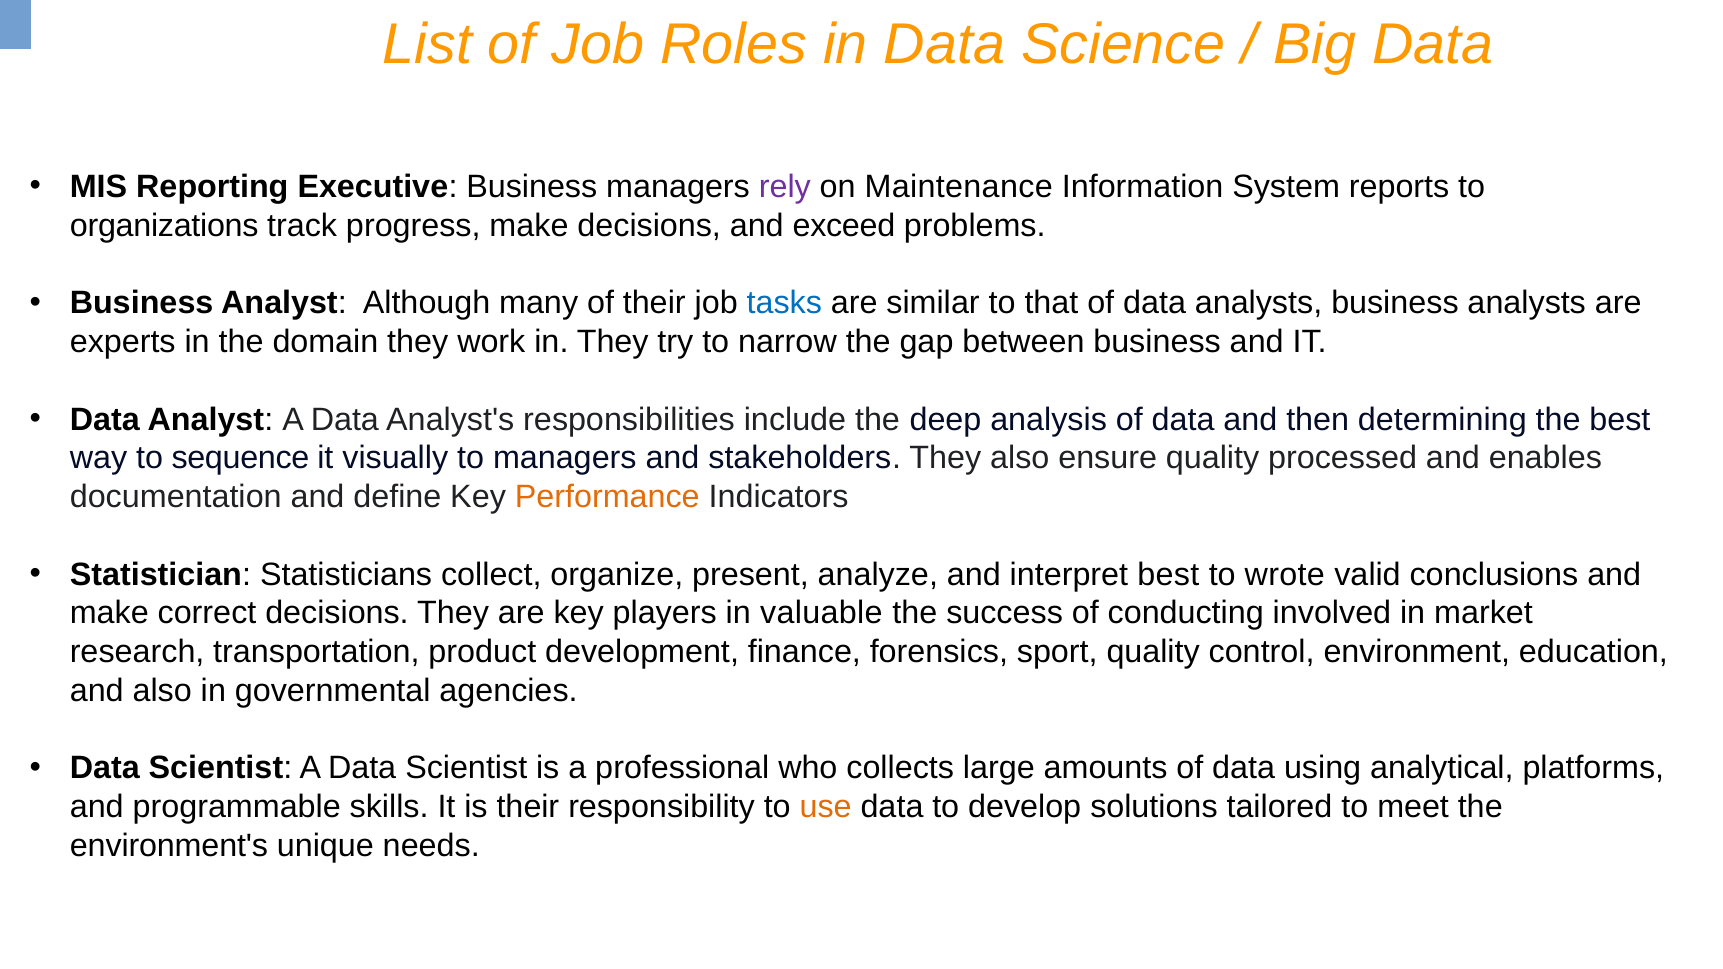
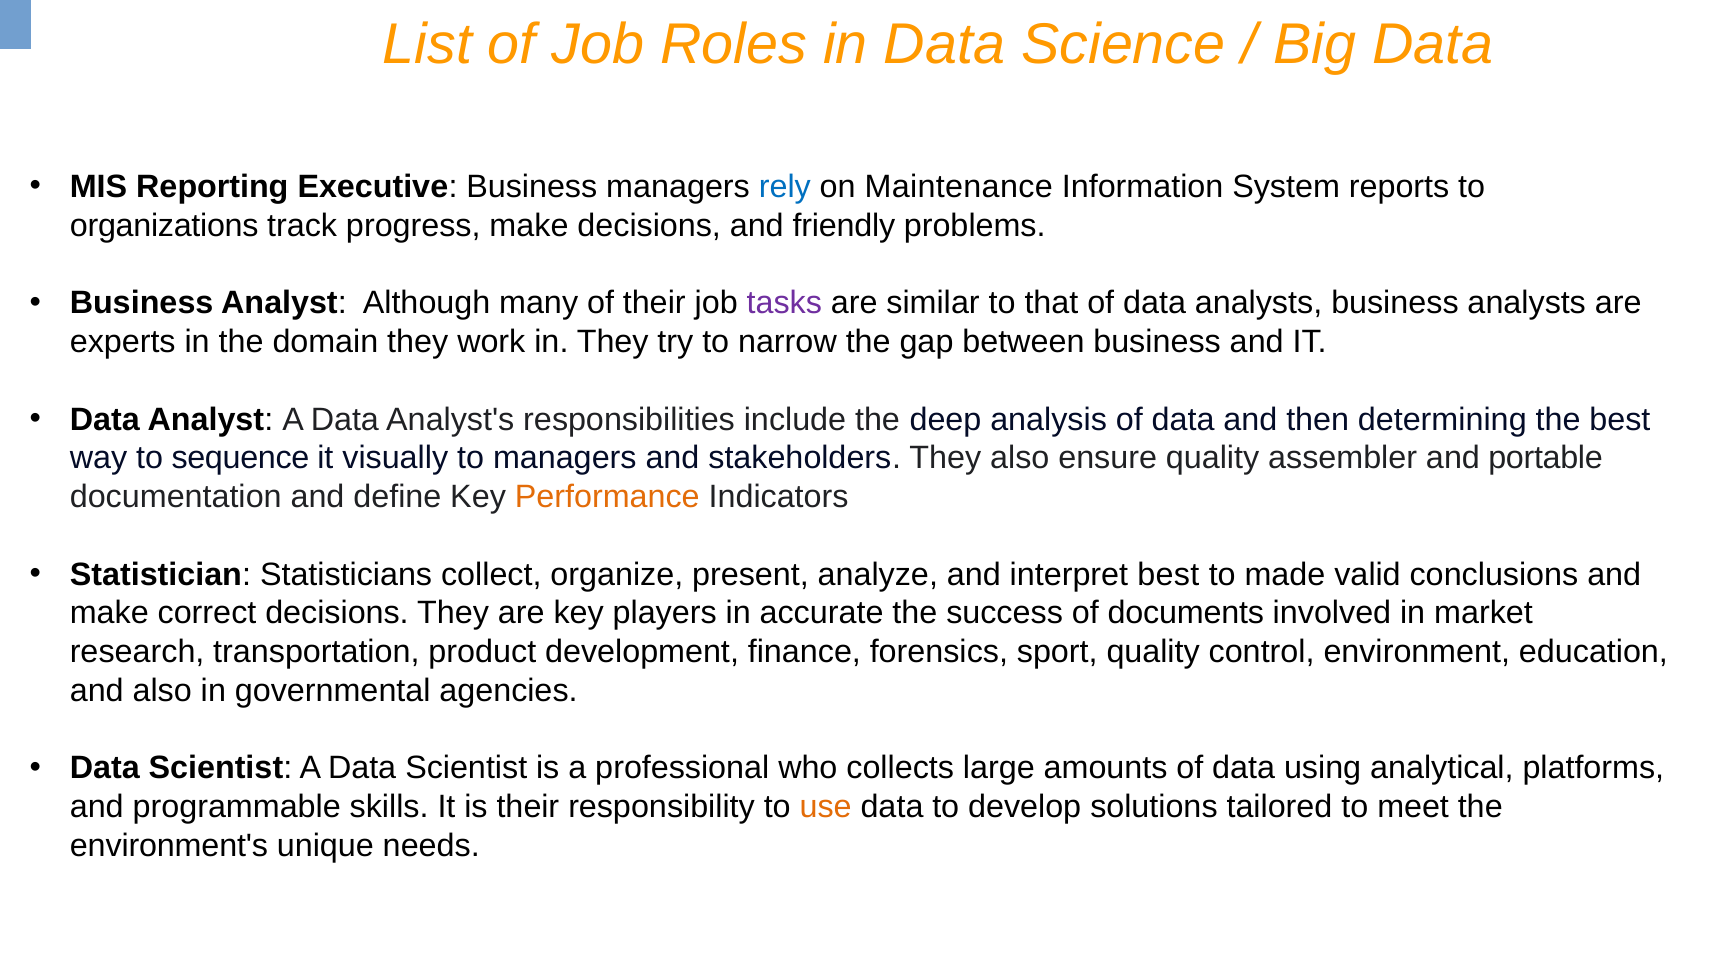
rely colour: purple -> blue (785, 187)
exceed: exceed -> friendly (844, 226)
tasks colour: blue -> purple (784, 303)
processed: processed -> assembler (1343, 458)
enables: enables -> portable (1546, 458)
wrote: wrote -> made (1285, 575)
valuable: valuable -> accurate (822, 613)
conducting: conducting -> documents (1186, 613)
